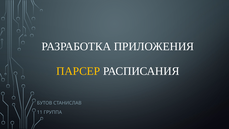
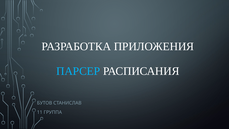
ПАРСЕР colour: yellow -> light blue (78, 71)
